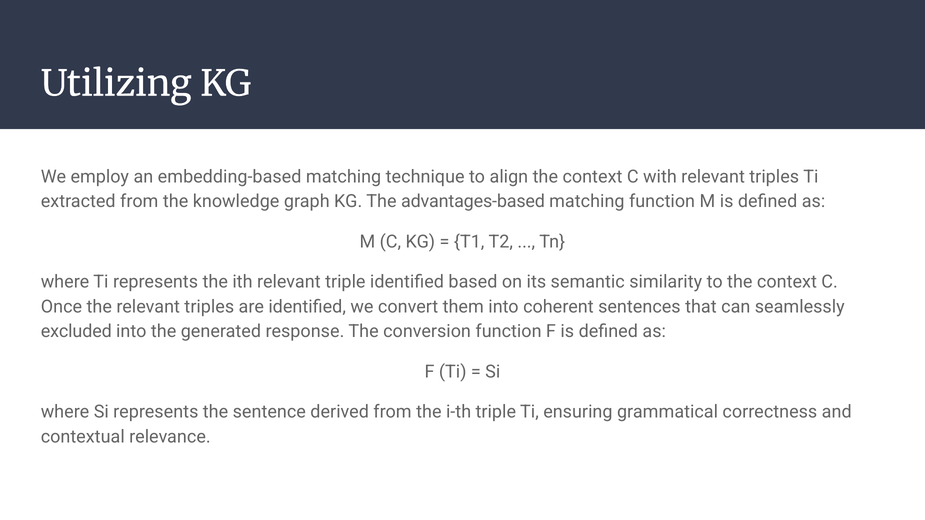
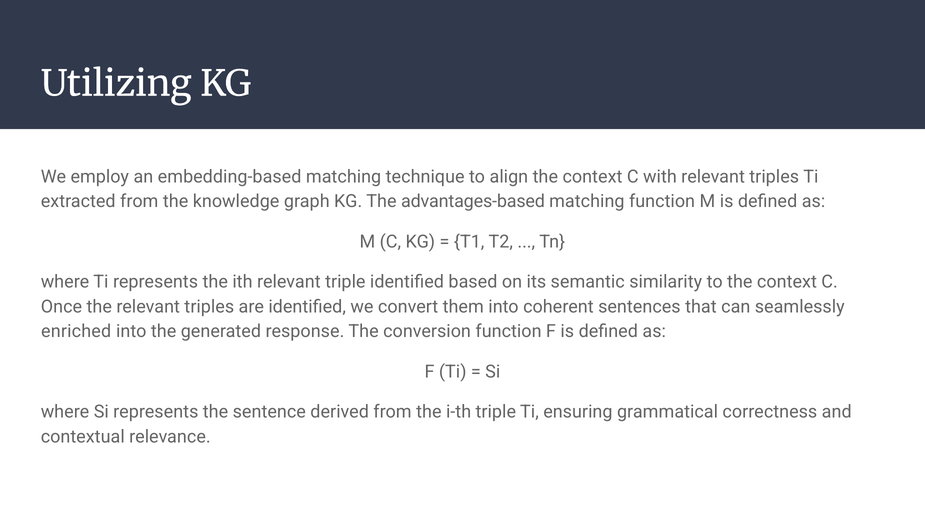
excluded: excluded -> enriched (76, 332)
